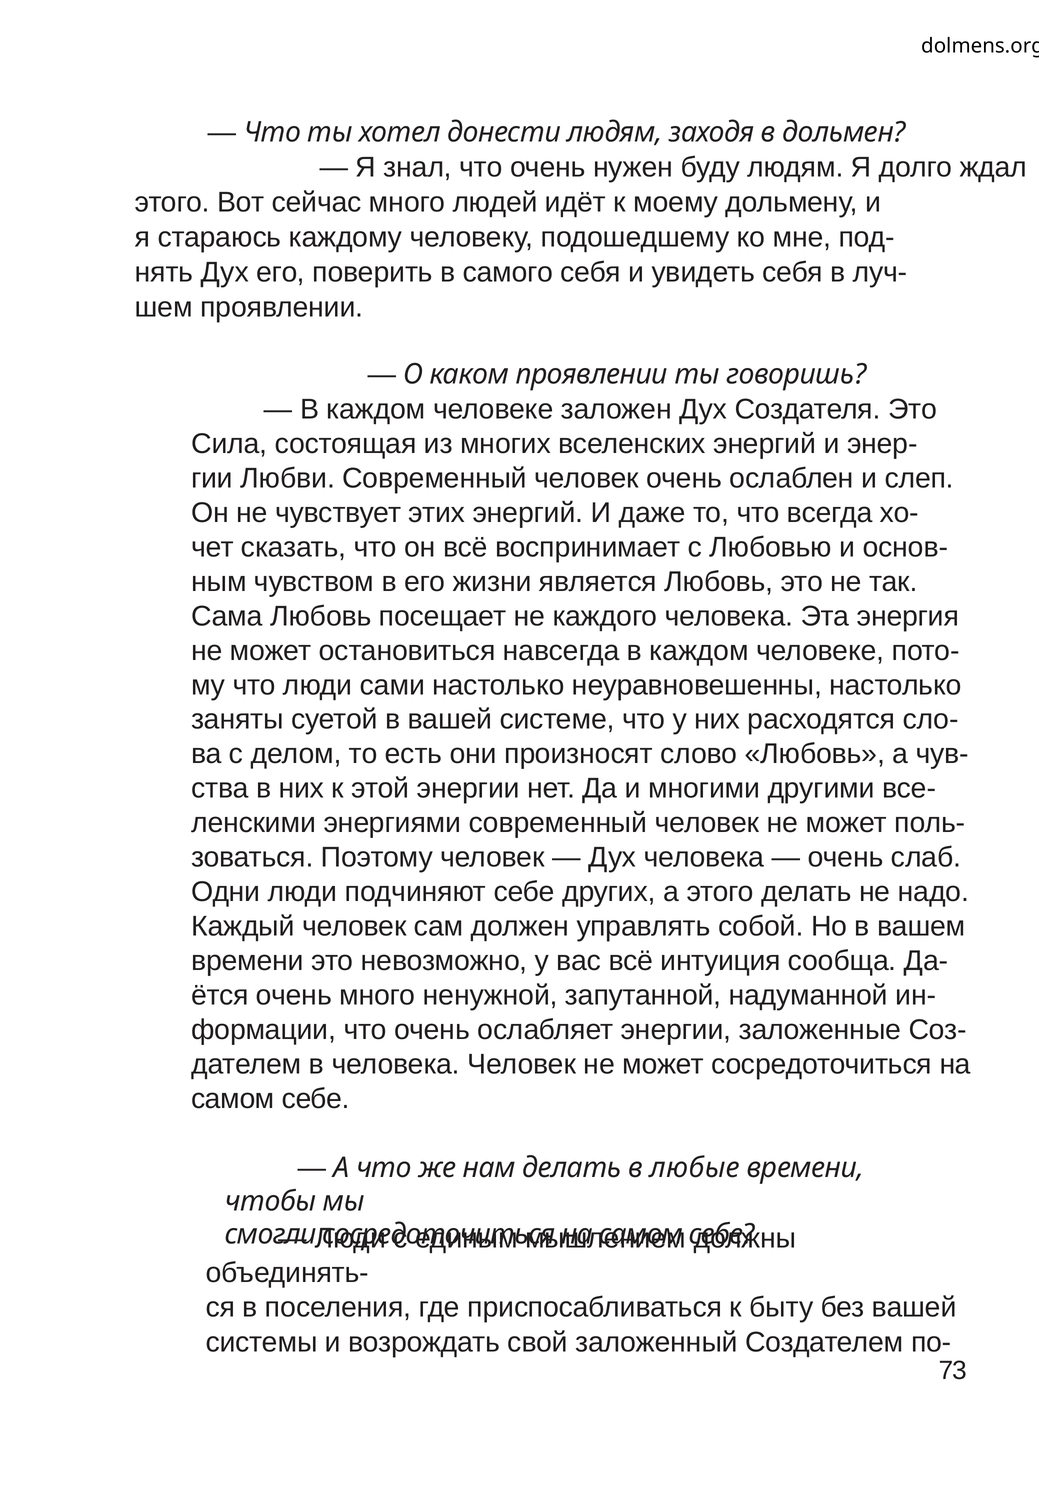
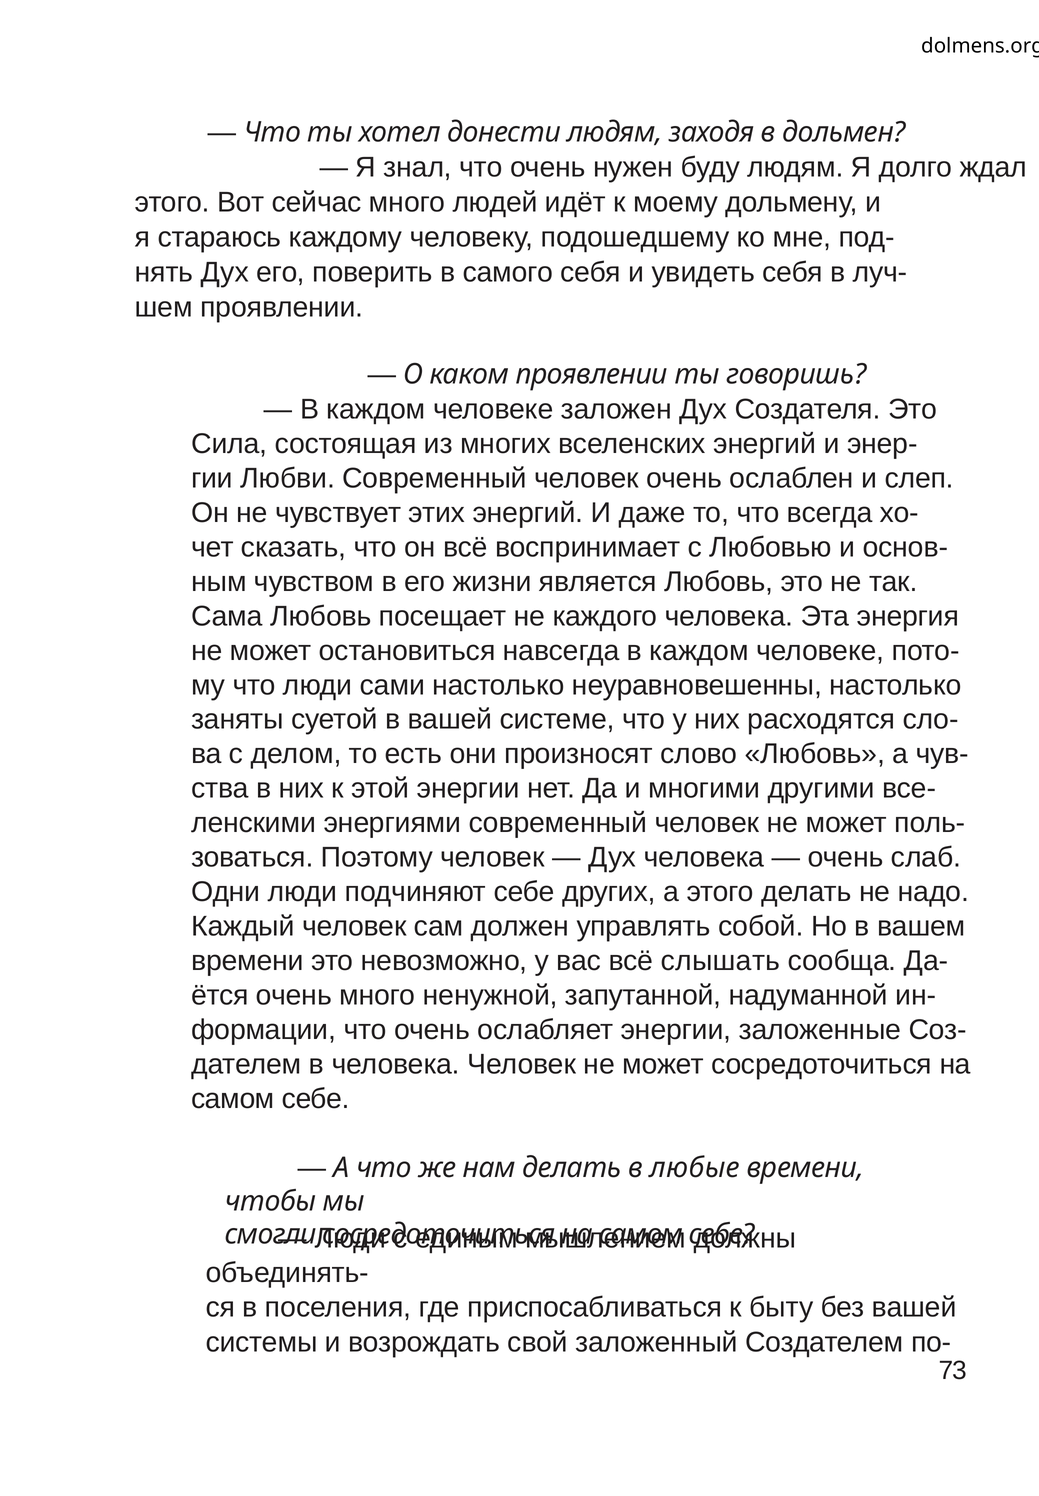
интуиция: интуиция -> слышать (720, 961)
